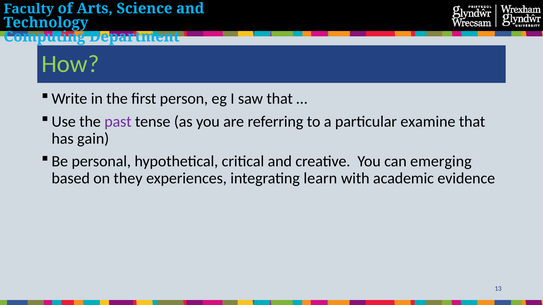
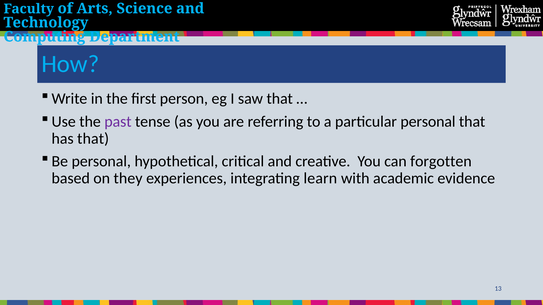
How colour: light green -> light blue (70, 64)
particular examine: examine -> personal (428, 122)
has gain: gain -> that (93, 139)
emerging: emerging -> forgotten (441, 162)
